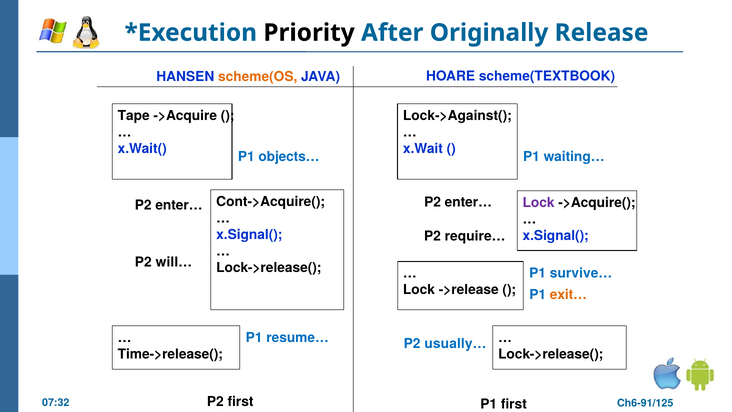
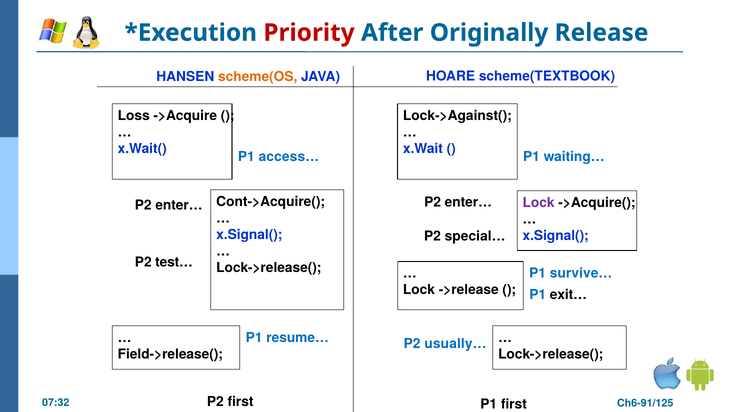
Priority colour: black -> red (309, 33)
Tape: Tape -> Loss (134, 116)
objects…: objects… -> access… (289, 157)
require…: require… -> special… (475, 236)
will…: will… -> test… (174, 262)
exit… colour: orange -> black (568, 295)
Time->release(: Time->release( -> Field->release( (170, 354)
